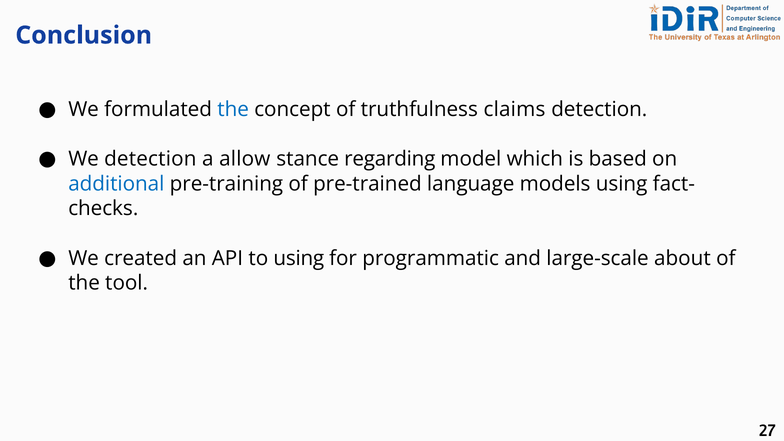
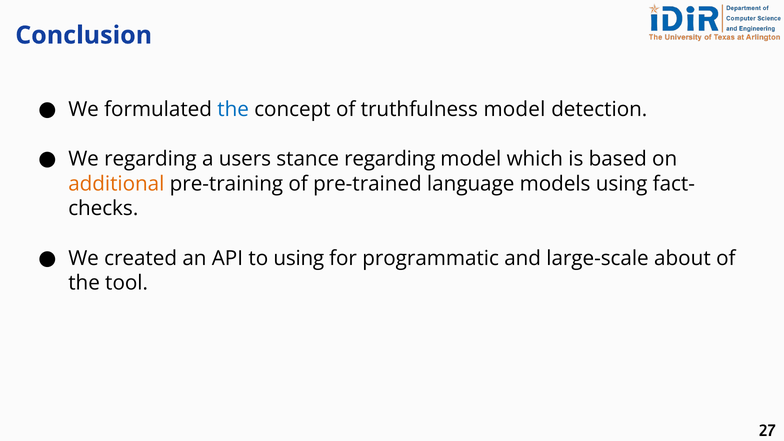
truthfulness claims: claims -> model (514, 109)
We detection: detection -> regarding (150, 159)
allow: allow -> users (245, 159)
additional colour: blue -> orange (116, 184)
